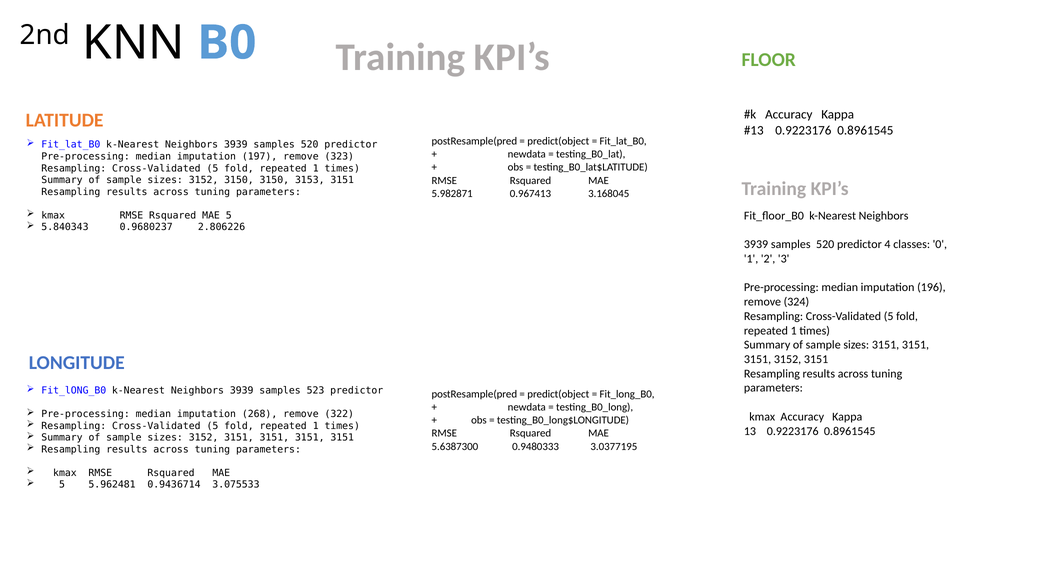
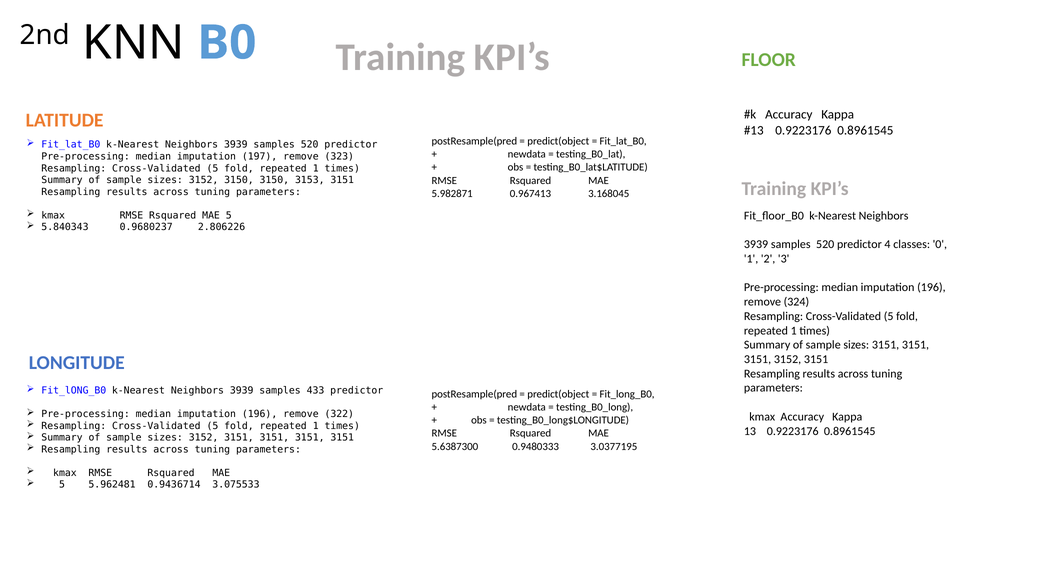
523: 523 -> 433 (316, 391)
268: 268 -> 196 (260, 414)
